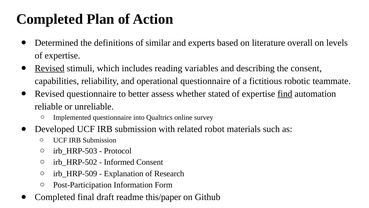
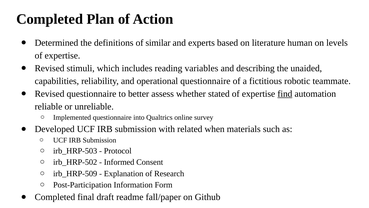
overall: overall -> human (300, 43)
Revised underline: present -> none (50, 68)
the consent: consent -> unaided (306, 68)
robot: robot -> when (215, 129)
this/paper: this/paper -> fall/paper (163, 197)
